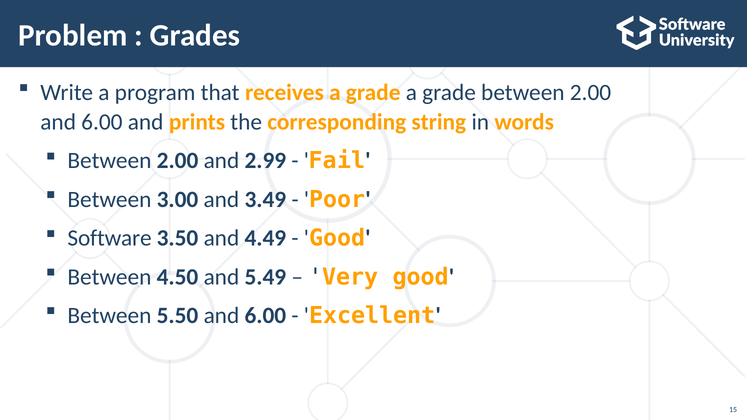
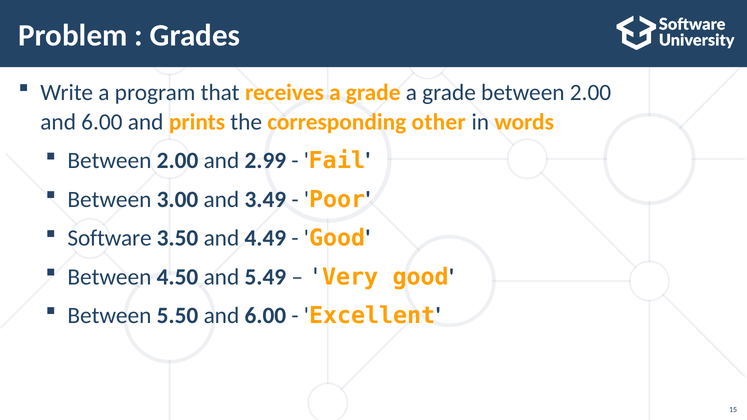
string: string -> other (439, 122)
